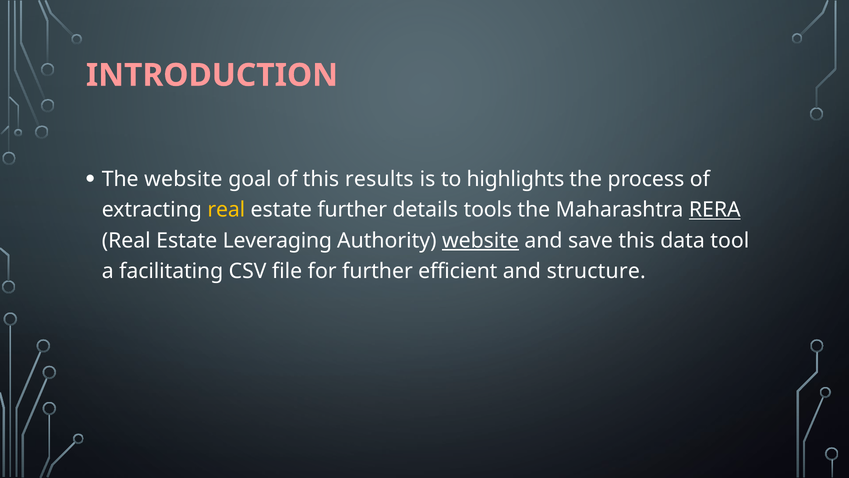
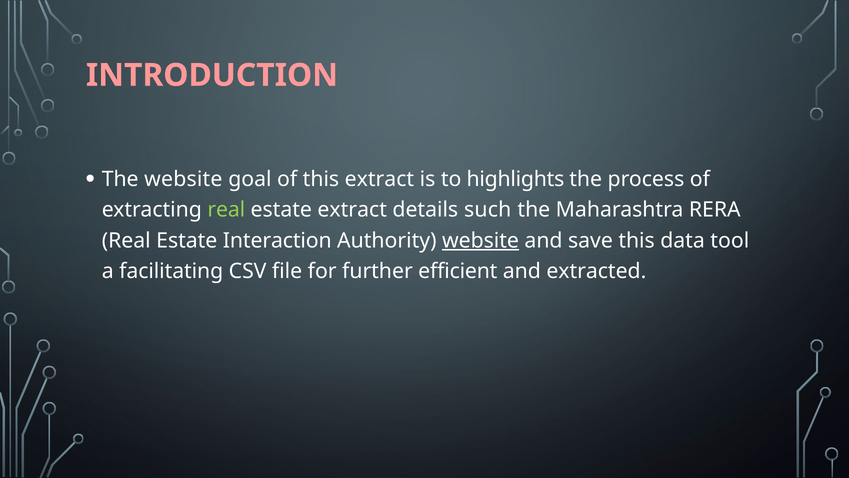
this results: results -> extract (379, 179)
real colour: yellow -> light green (226, 210)
estate further: further -> extract (352, 210)
tools: tools -> such (488, 210)
RERA underline: present -> none (715, 210)
Leveraging: Leveraging -> Interaction (277, 240)
structure: structure -> extracted (596, 271)
